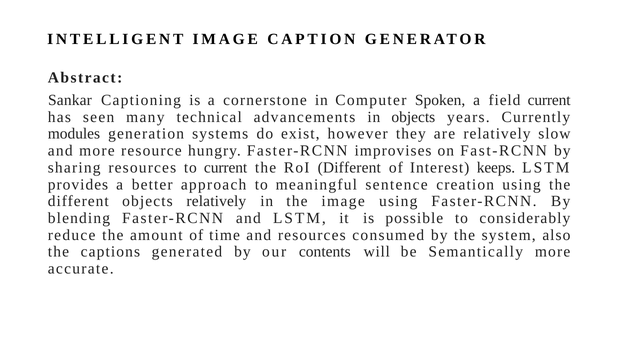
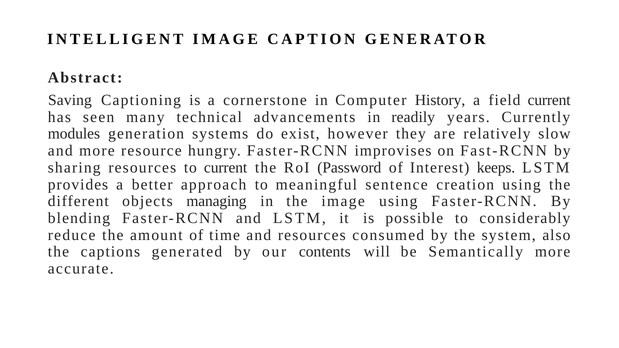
Sankar: Sankar -> Saving (70, 100)
Spoken: Spoken -> History (440, 100)
in objects: objects -> readily (413, 117)
RoI Different: Different -> Password (349, 168)
objects relatively: relatively -> managing (216, 201)
